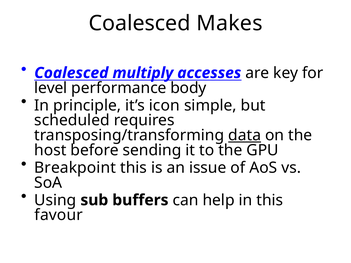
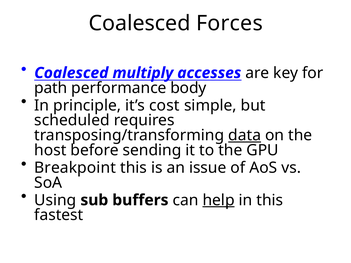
Makes: Makes -> Forces (229, 23)
level: level -> path (51, 88)
icon: icon -> cost (164, 105)
help underline: none -> present (219, 200)
favour: favour -> fastest (59, 215)
